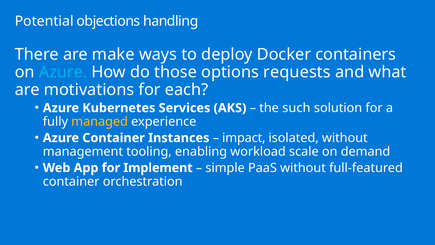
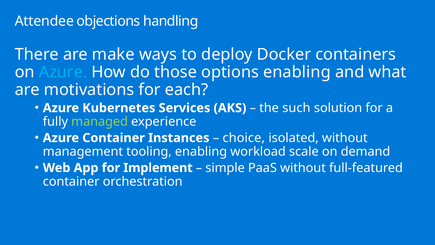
Potential: Potential -> Attendee (44, 21)
options requests: requests -> enabling (297, 72)
managed colour: yellow -> light green (100, 122)
impact: impact -> choice (244, 138)
